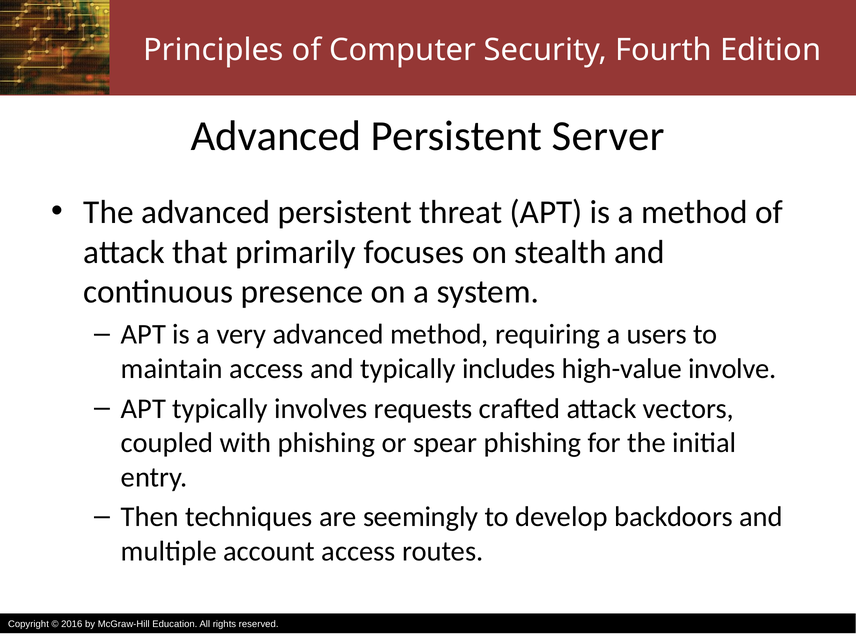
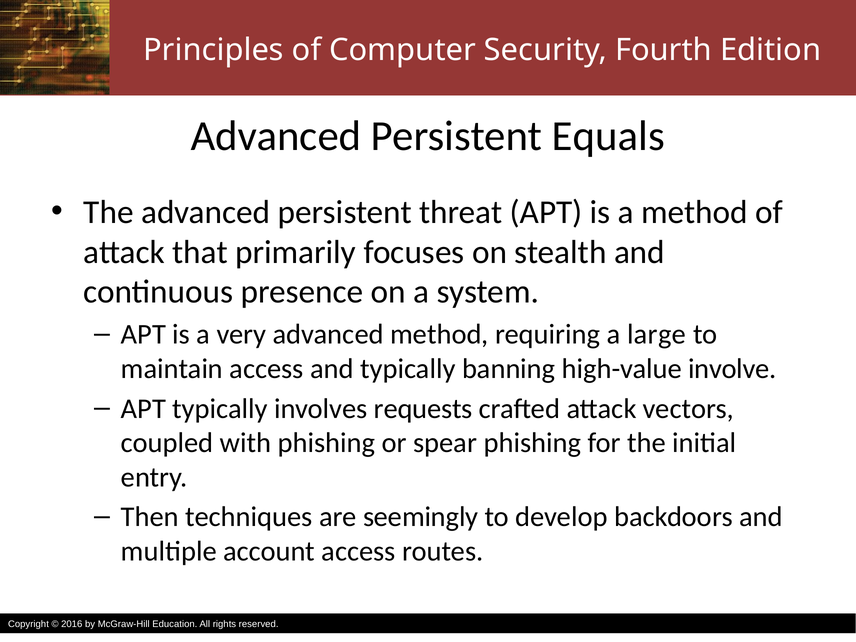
Server: Server -> Equals (608, 136)
users: users -> large (657, 334)
includes: includes -> banning (509, 369)
